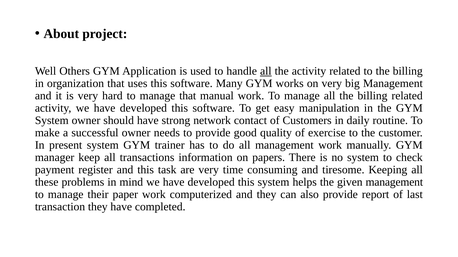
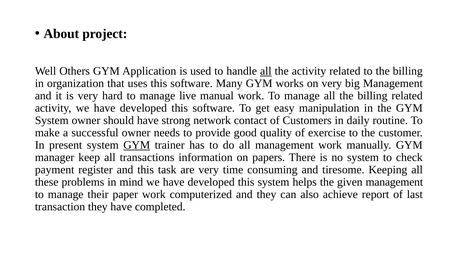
manage that: that -> live (188, 96)
GYM underline: none -> present (137, 145)
also provide: provide -> achieve (340, 195)
